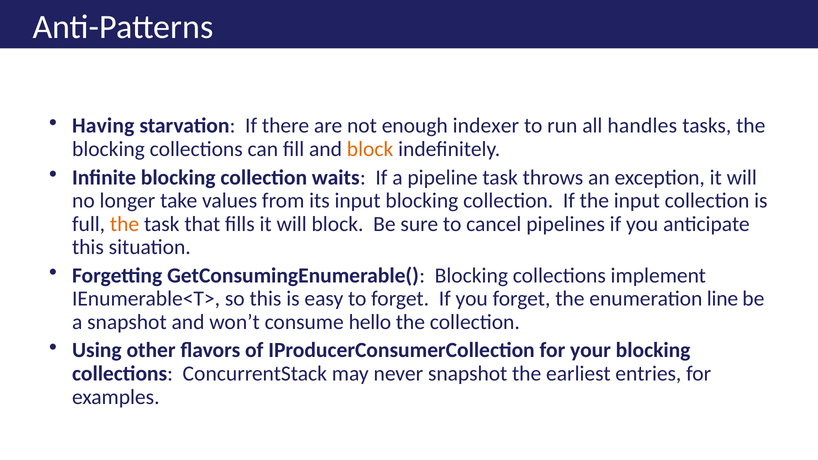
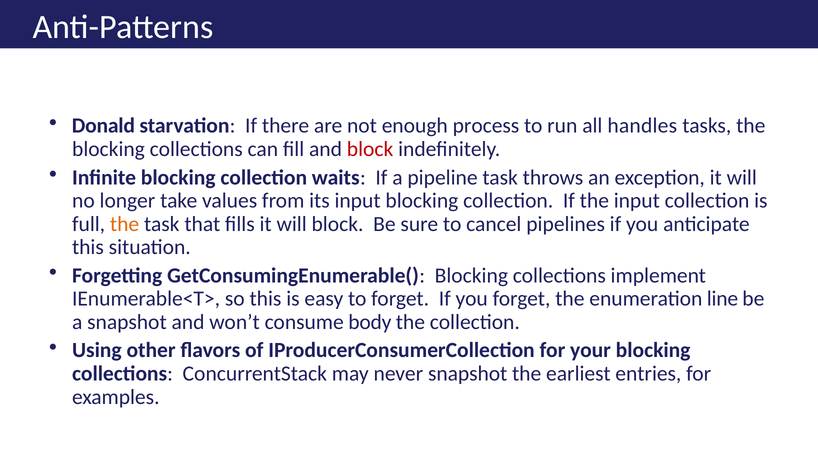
Having: Having -> Donald (103, 126)
indexer: indexer -> process (486, 126)
block colour: orange -> red (370, 149)
hello: hello -> body (370, 322)
